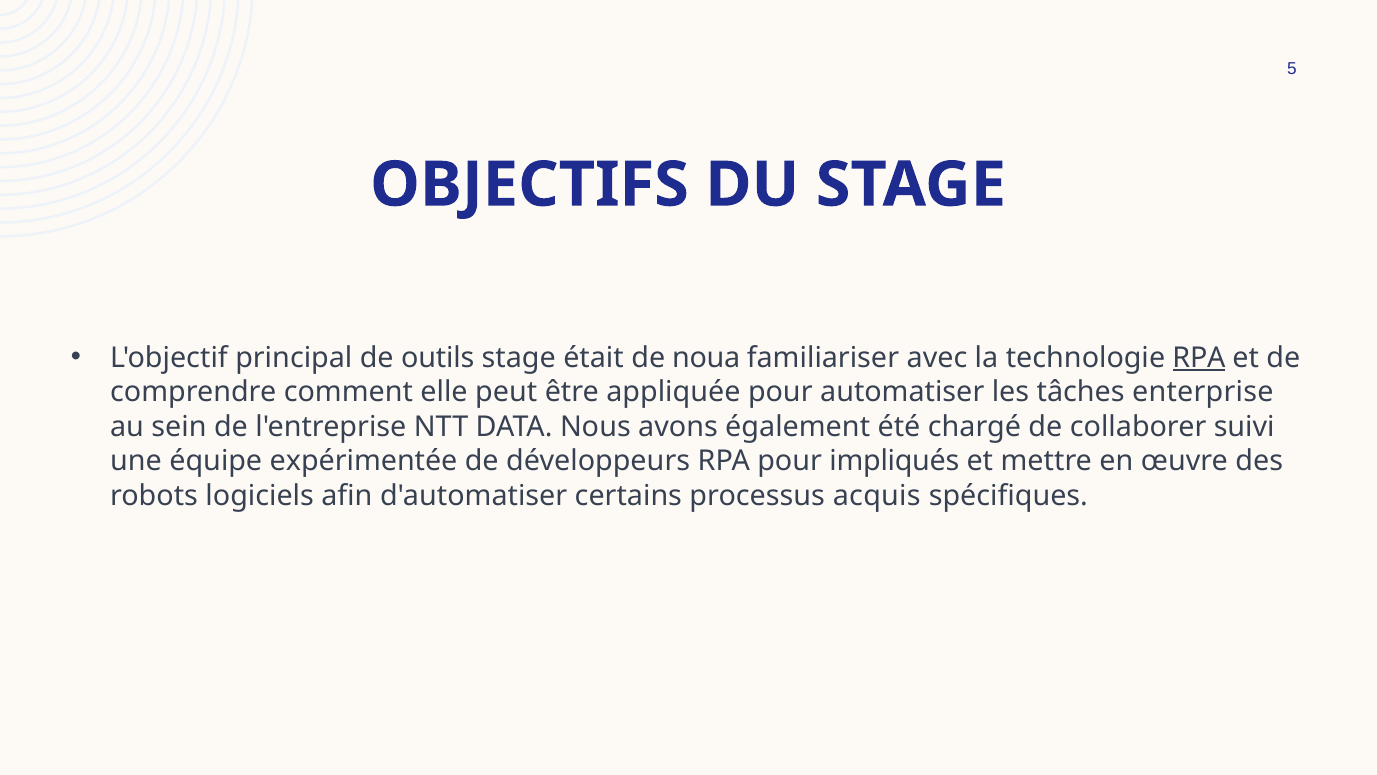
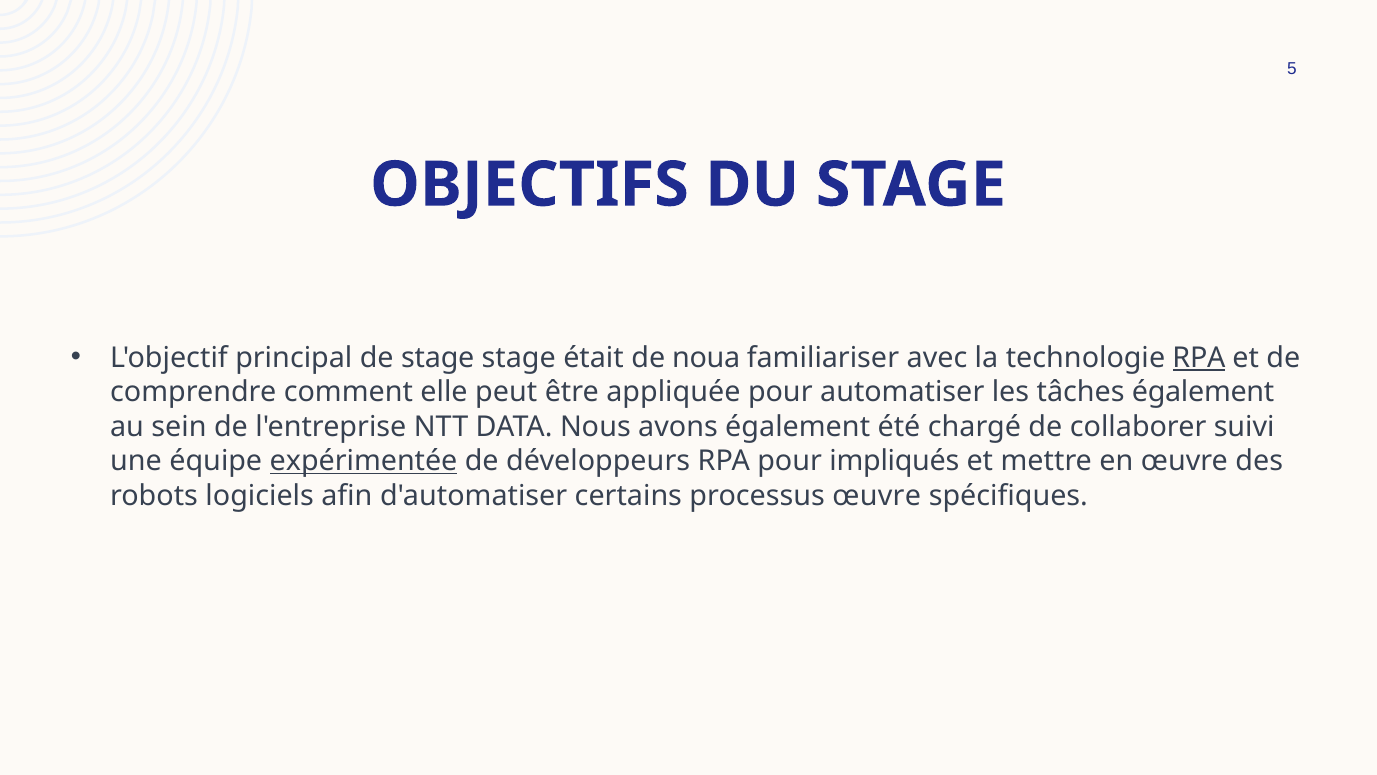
de outils: outils -> stage (438, 358)
tâches enterprise: enterprise -> également (1203, 392)
expérimentée underline: none -> present (364, 461)
processus acquis: acquis -> œuvre (877, 495)
